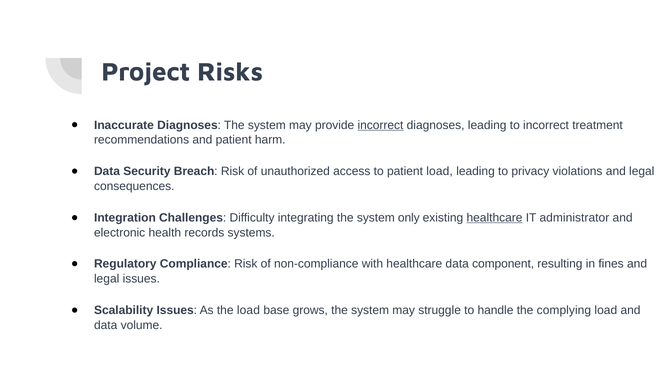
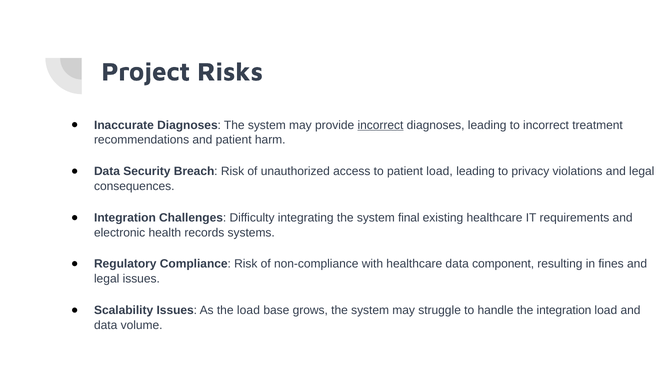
only: only -> final (409, 218)
healthcare underline: present -> none (495, 218)
administrator: administrator -> requirements (574, 218)
the complying: complying -> integration (564, 311)
